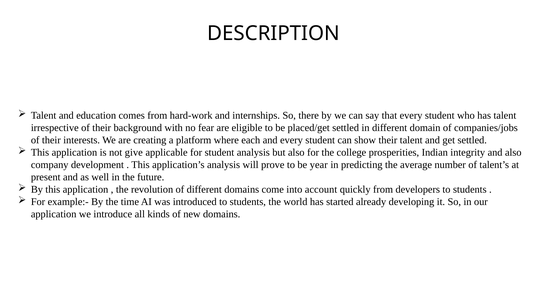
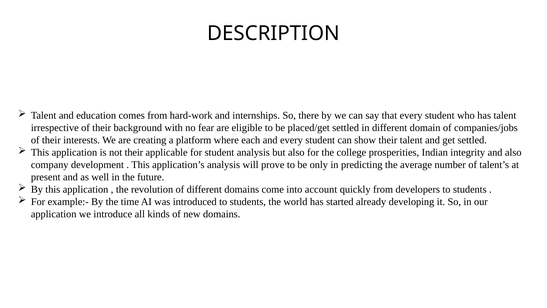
not give: give -> their (134, 152)
year: year -> only (319, 165)
